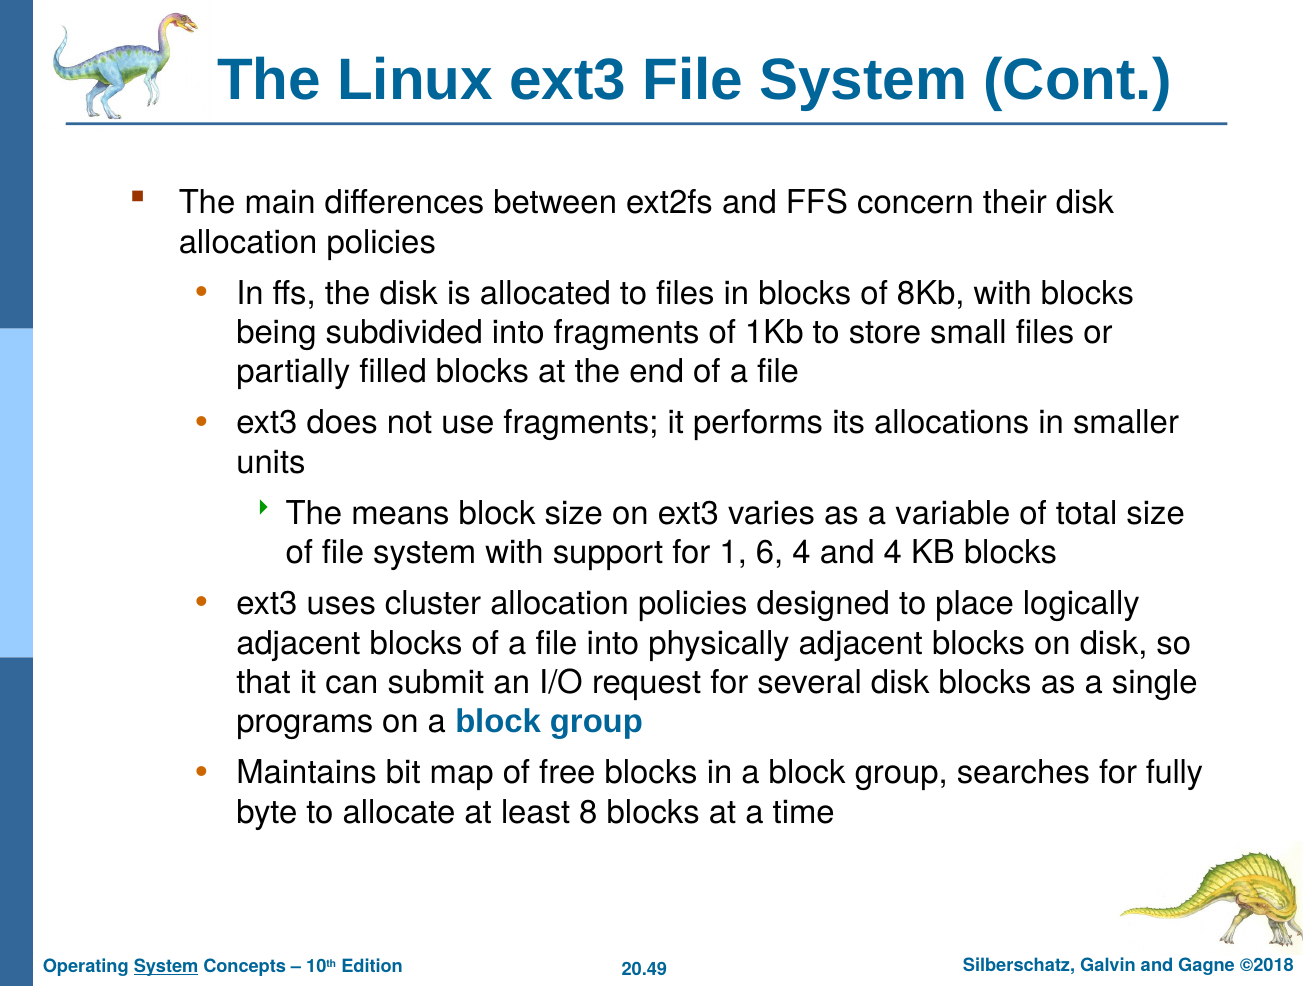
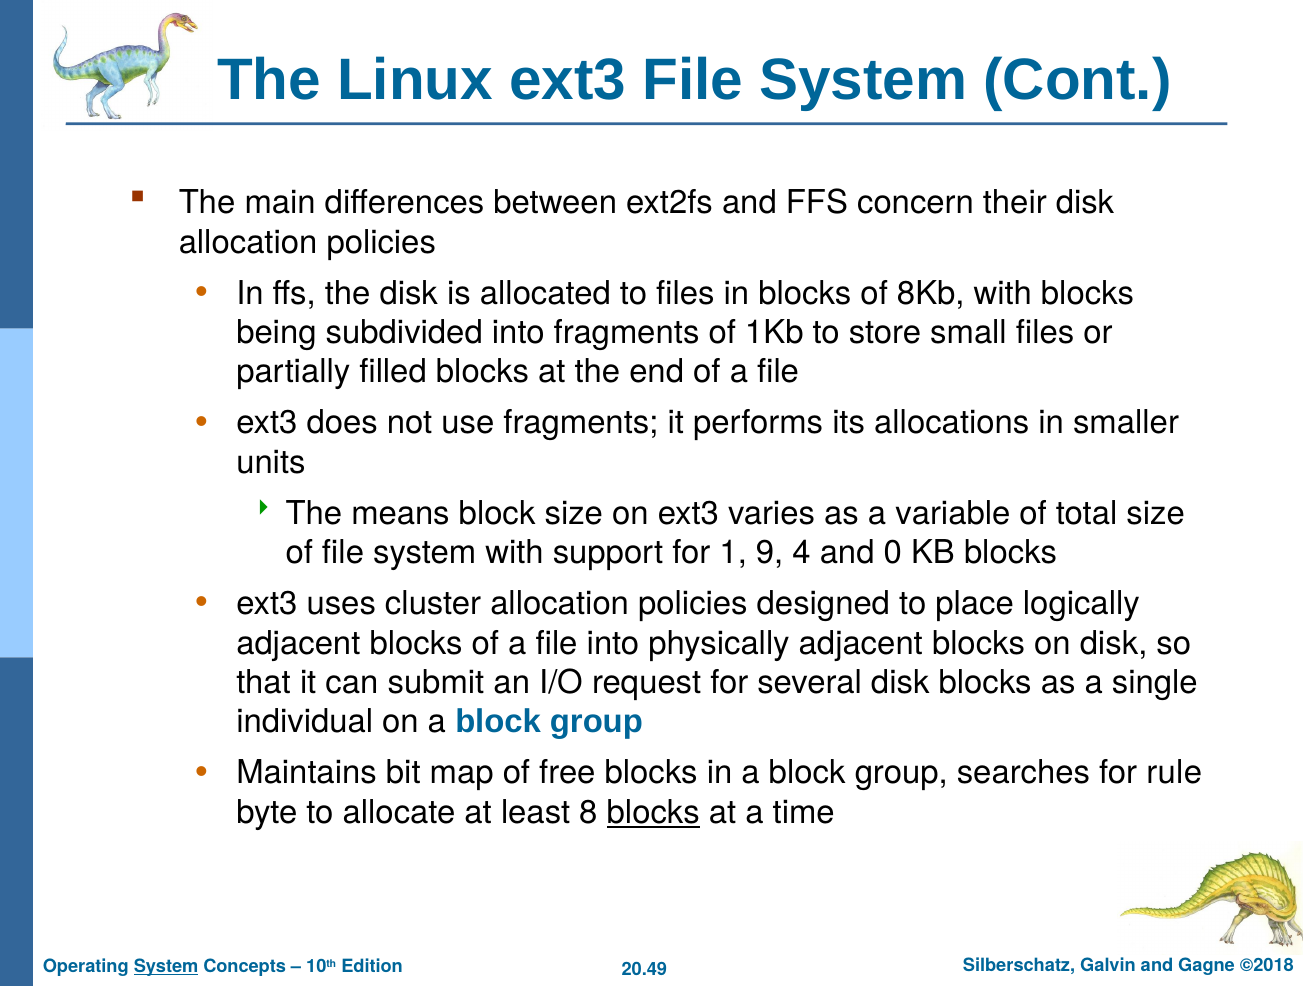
6: 6 -> 9 (770, 553)
and 4: 4 -> 0 (893, 553)
programs: programs -> individual (305, 722)
fully: fully -> rule (1174, 773)
blocks underline: none -> present (653, 813)
